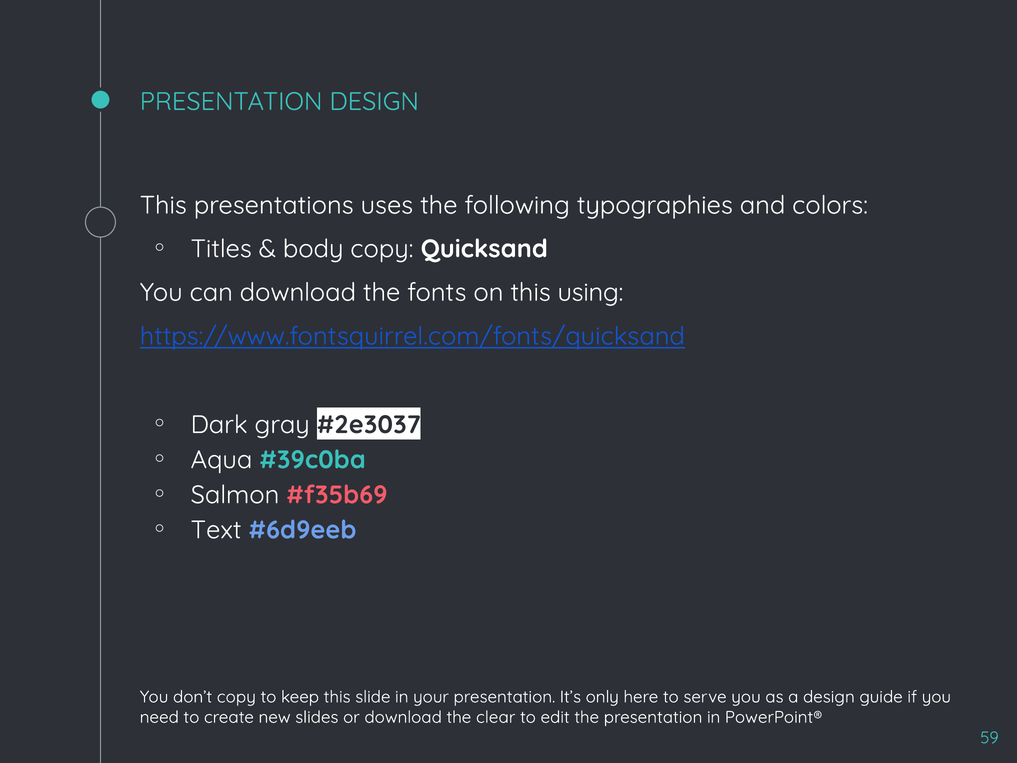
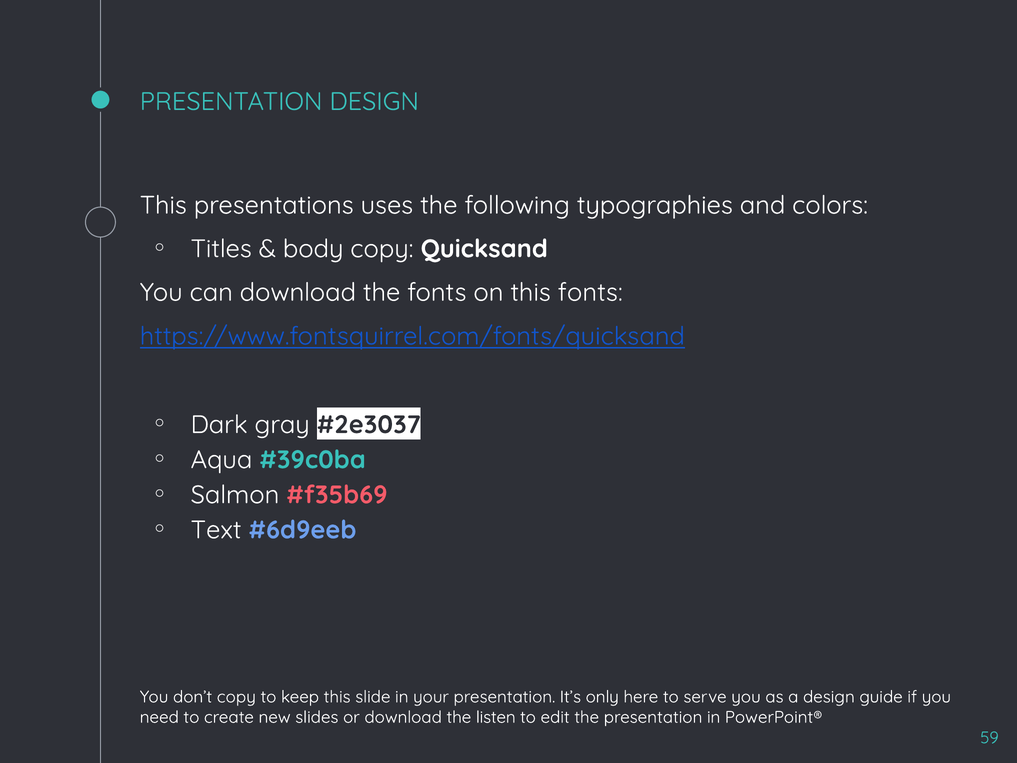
this using: using -> fonts (590, 292)
clear: clear -> listen (496, 717)
